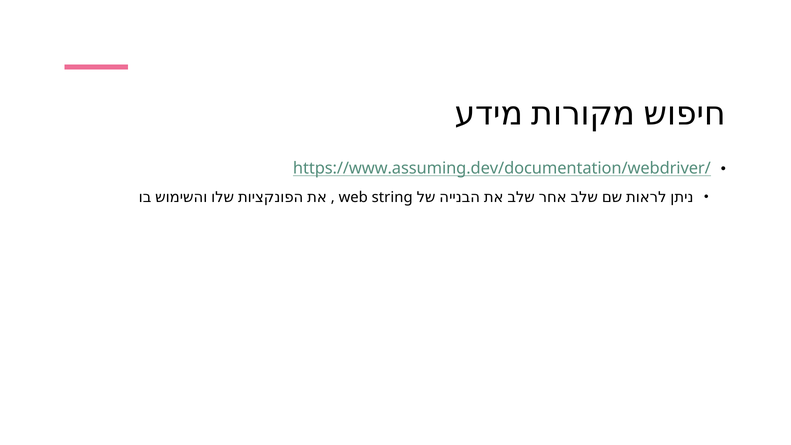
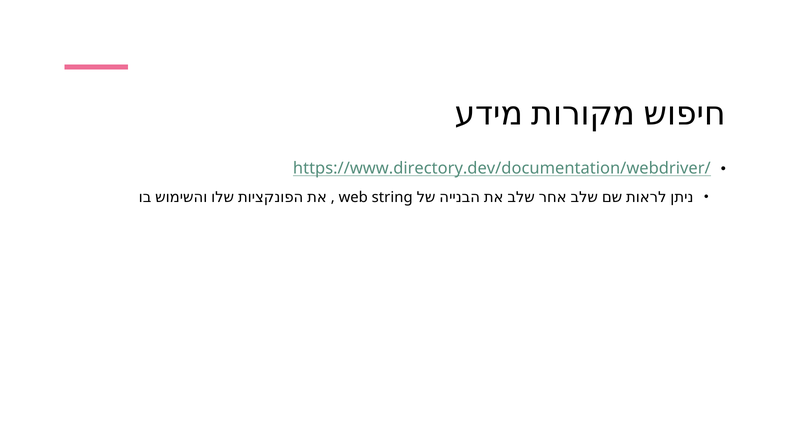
https://www.assuming.dev/documentation/webdriver/: https://www.assuming.dev/documentation/webdriver/ -> https://www.directory.dev/documentation/webdriver/ (502, 168)
